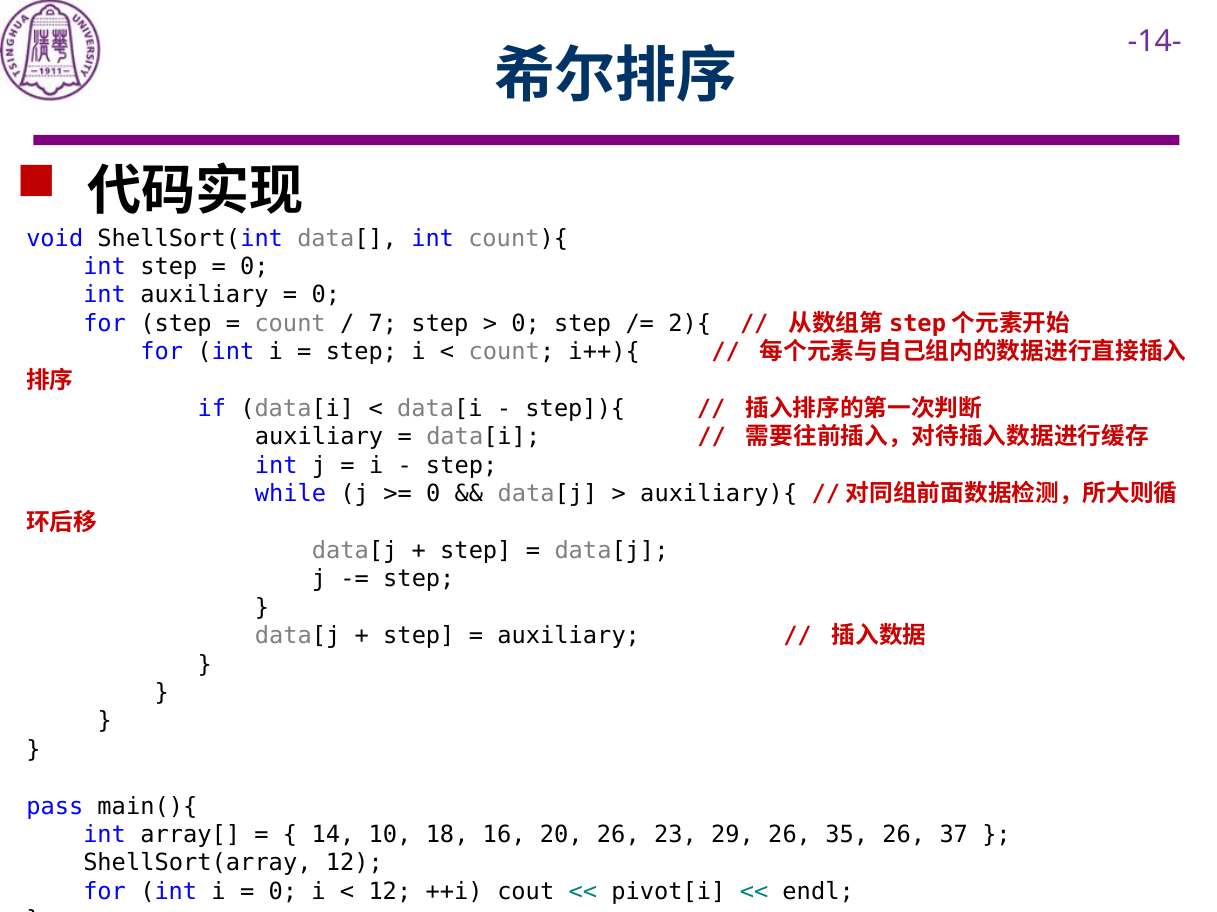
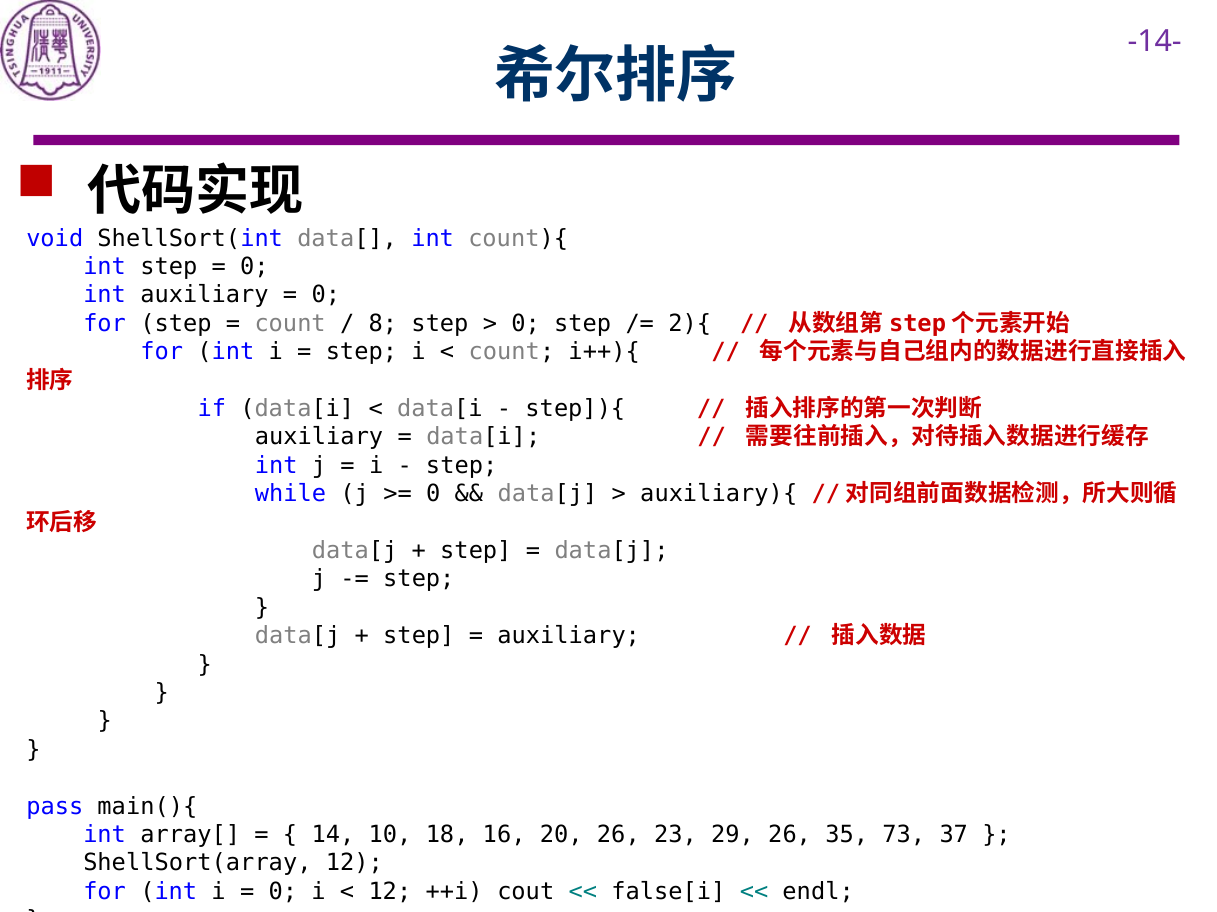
7: 7 -> 8 (383, 324)
35 26: 26 -> 73 (904, 835)
pivot[i: pivot[i -> false[i (668, 892)
